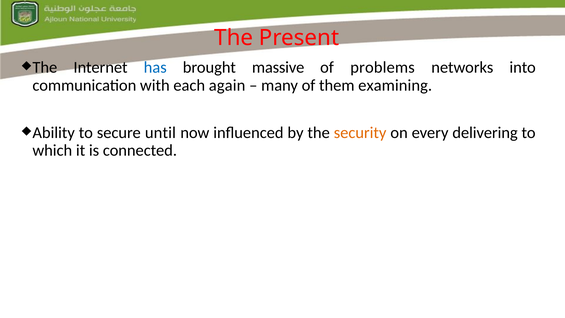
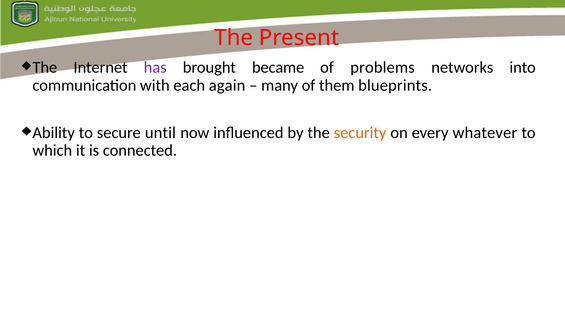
has colour: blue -> purple (155, 67)
massive: massive -> became (278, 67)
examining: examining -> blueprints (395, 85)
delivering: delivering -> whatever (485, 133)
